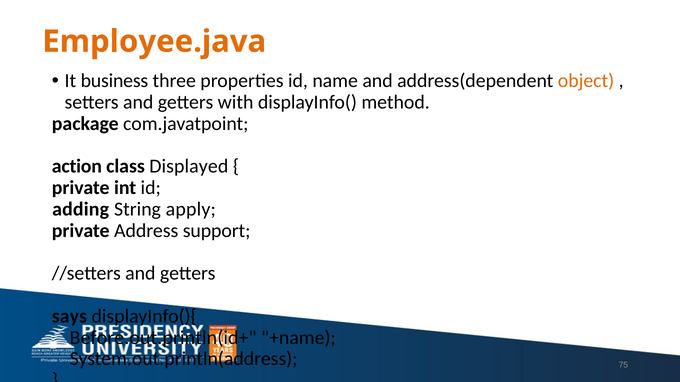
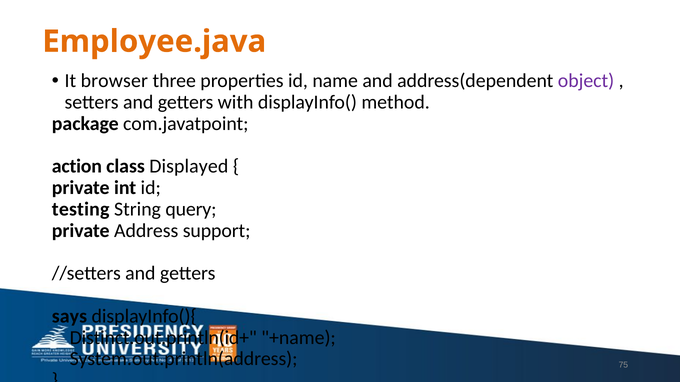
business: business -> browser (114, 81)
object colour: orange -> purple (586, 81)
adding: adding -> testing (81, 209)
apply: apply -> query (191, 209)
Before.out.println(id+: Before.out.println(id+ -> Distinct.out.println(id+ (163, 338)
